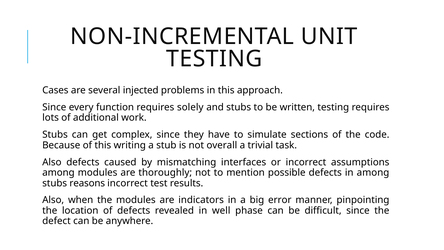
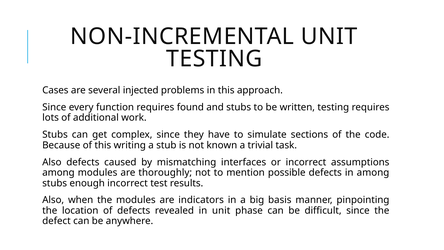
solely: solely -> found (190, 107)
overall: overall -> known (222, 145)
reasons: reasons -> enough (87, 183)
error: error -> basis (280, 200)
in well: well -> unit (221, 210)
